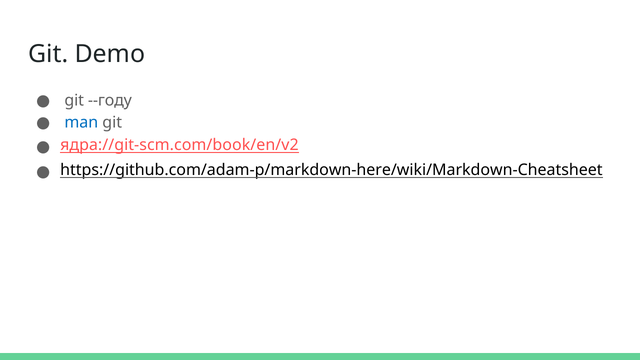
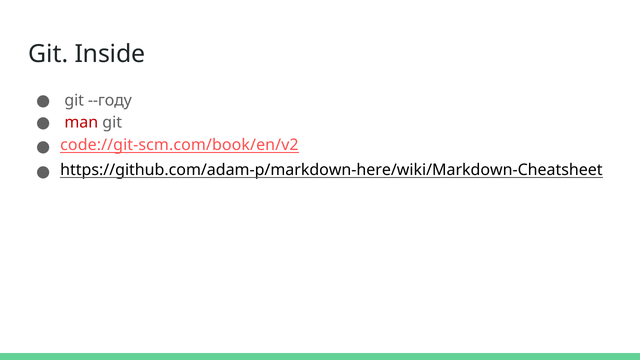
Demo: Demo -> Inside (110, 54)
man colour: blue -> red (81, 123)
ядра://git-scm.com/book/en/v2: ядра://git-scm.com/book/en/v2 -> code://git-scm.com/book/en/v2 (179, 145)
